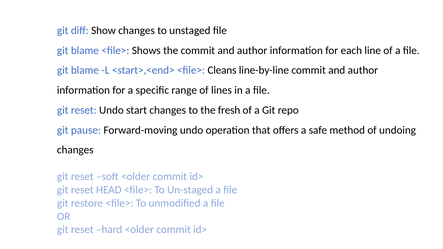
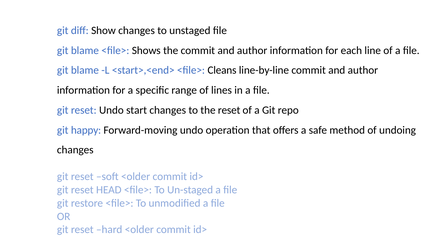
the fresh: fresh -> reset (229, 110)
pause: pause -> happy (86, 130)
